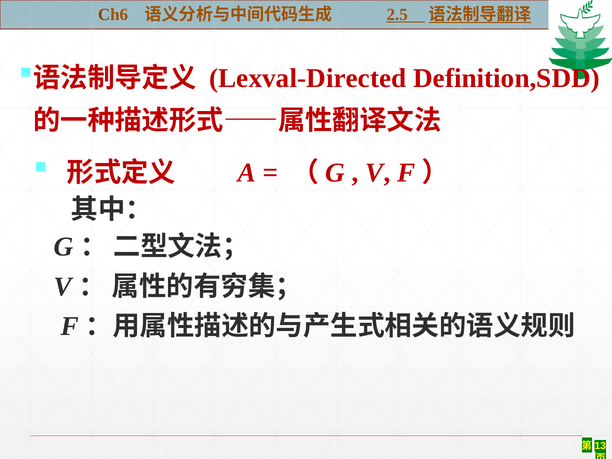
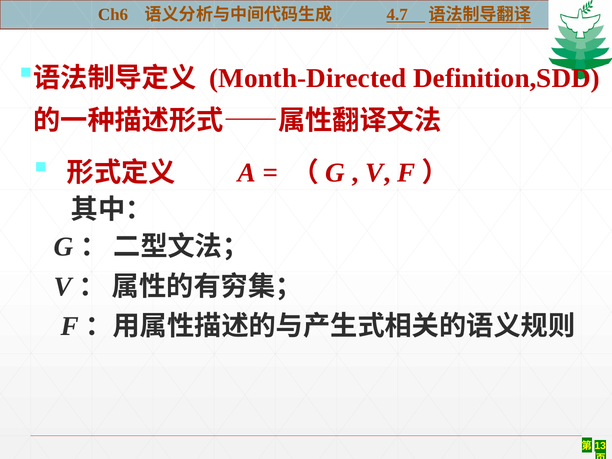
2.5: 2.5 -> 4.7 (397, 14)
Lexval-Directed: Lexval-Directed -> Month-Directed (308, 78)
